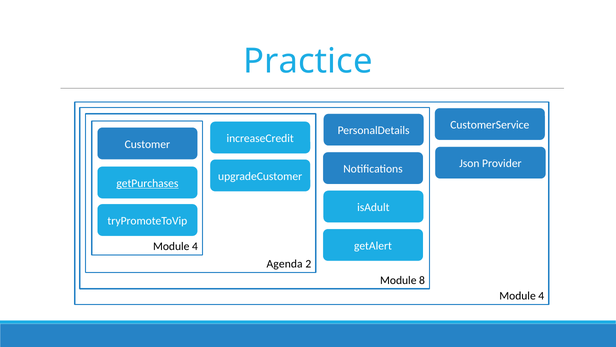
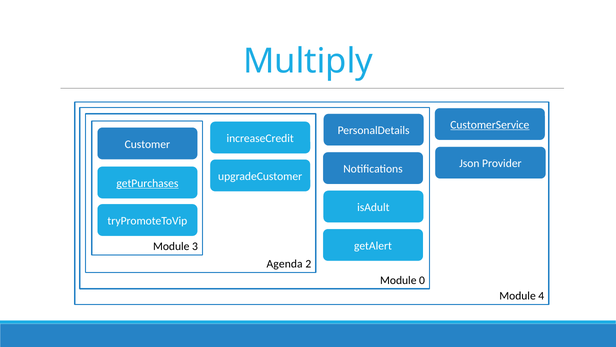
Practice: Practice -> Multiply (308, 61)
CustomerService underline: none -> present (490, 125)
4: 4 -> 3 (195, 246)
8: 8 -> 0 (422, 280)
